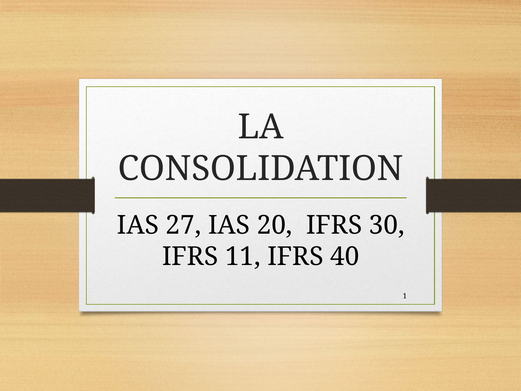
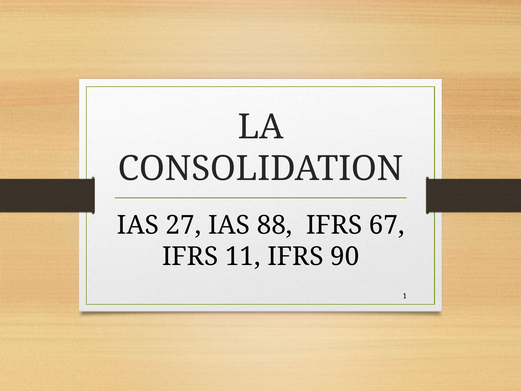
20: 20 -> 88 (275, 225)
30: 30 -> 67 (387, 225)
40: 40 -> 90 (345, 256)
